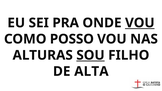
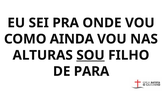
VOU underline: present -> none (140, 23)
POSSO: POSSO -> AINDA (72, 39)
ALTA: ALTA -> PARA (92, 71)
